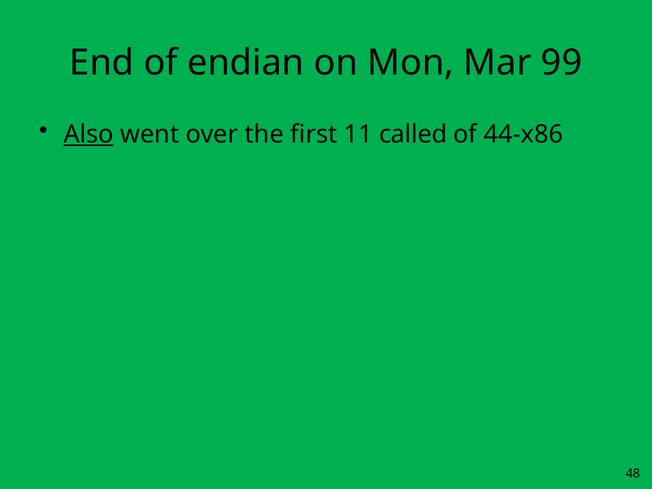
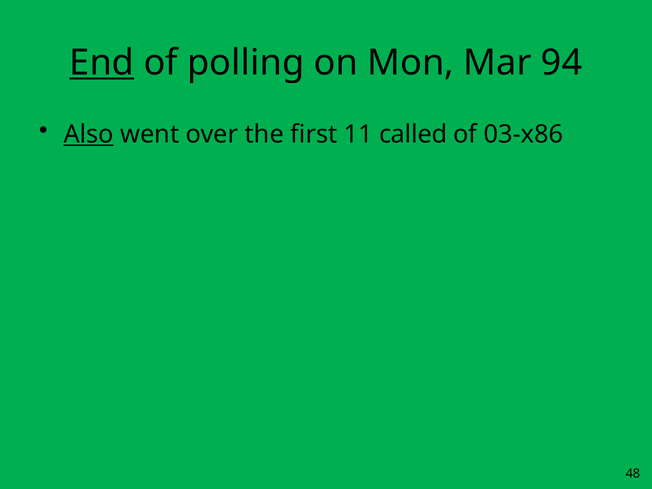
End underline: none -> present (102, 63)
endian: endian -> polling (246, 63)
99: 99 -> 94 (562, 63)
44-x86: 44-x86 -> 03-x86 (523, 134)
